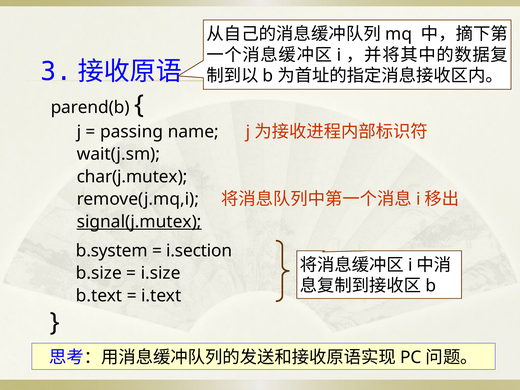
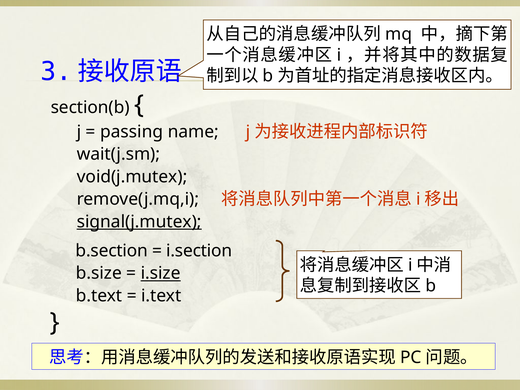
parend(b: parend(b -> section(b (90, 107)
char(j.mutex: char(j.mutex -> void(j.mutex (132, 177)
b.system: b.system -> b.section (112, 251)
i.size underline: none -> present (161, 273)
